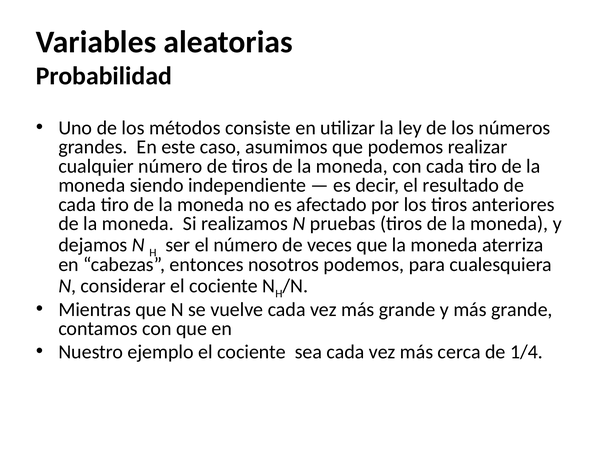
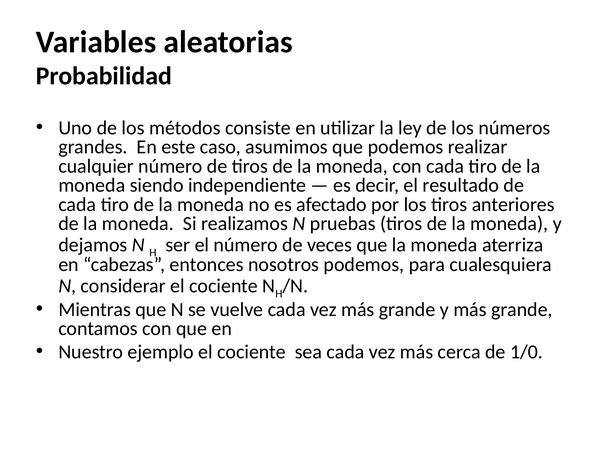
1/4: 1/4 -> 1/0 (526, 352)
